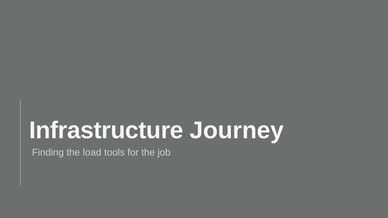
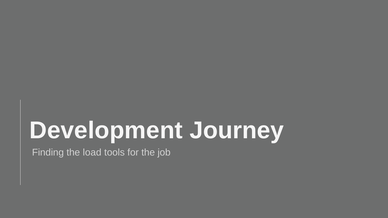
Infrastructure: Infrastructure -> Development (106, 130)
